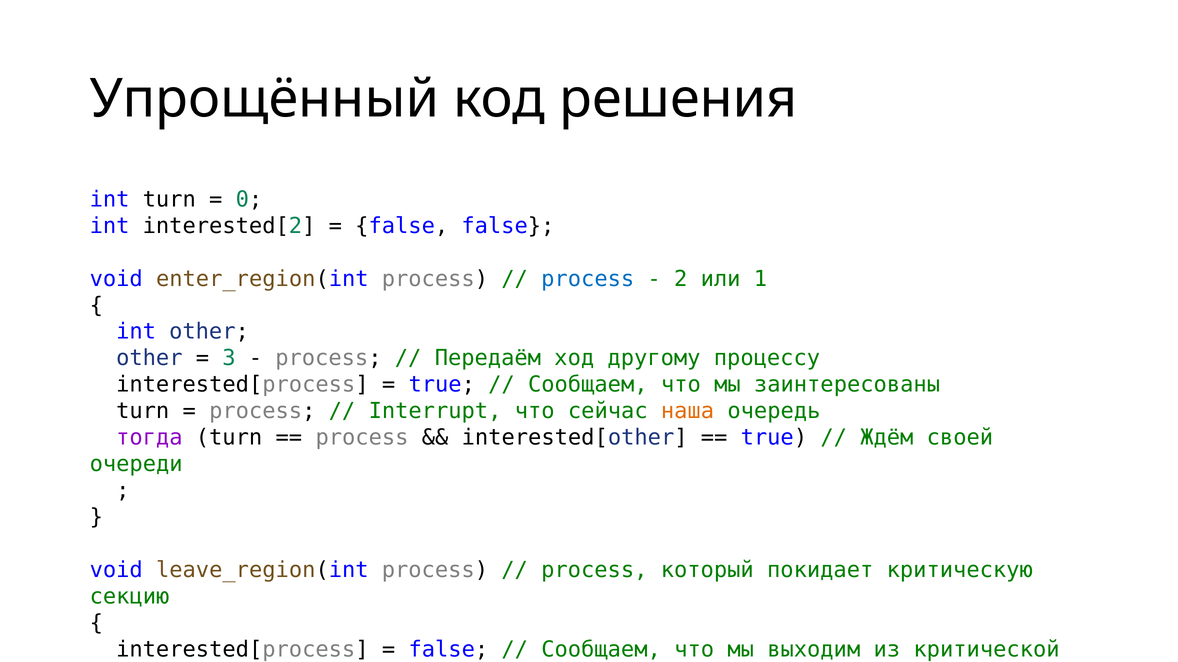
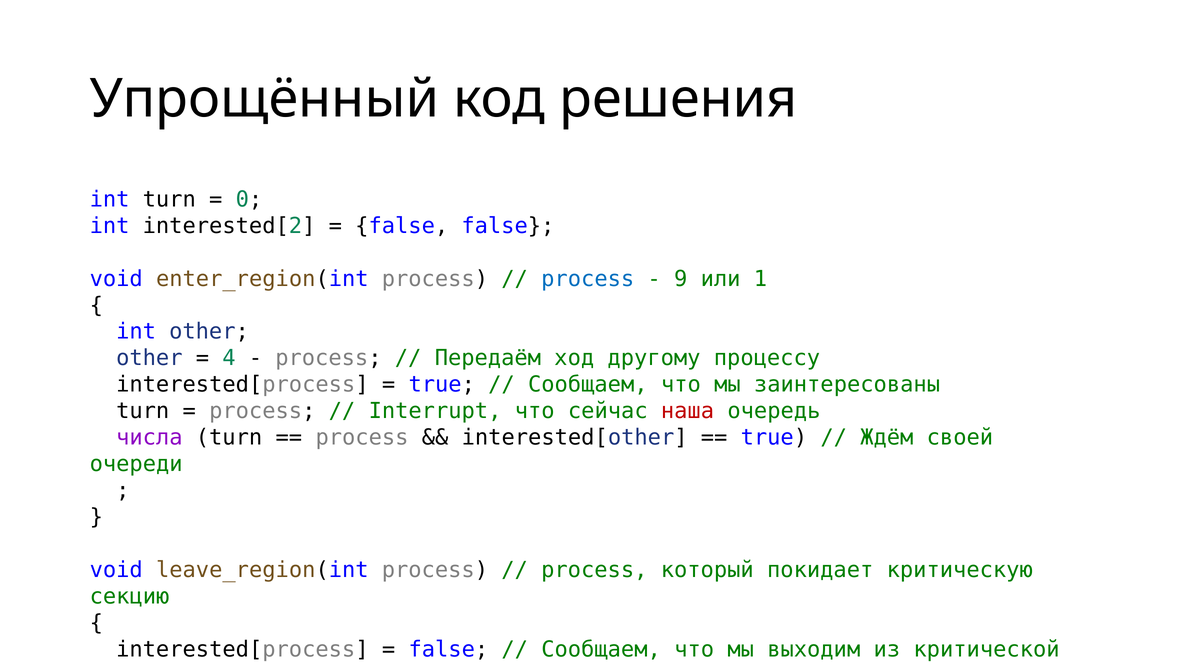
2: 2 -> 9 (681, 279)
3: 3 -> 4 (229, 359)
наша colour: orange -> red (687, 412)
тогда: тогда -> числа (149, 438)
